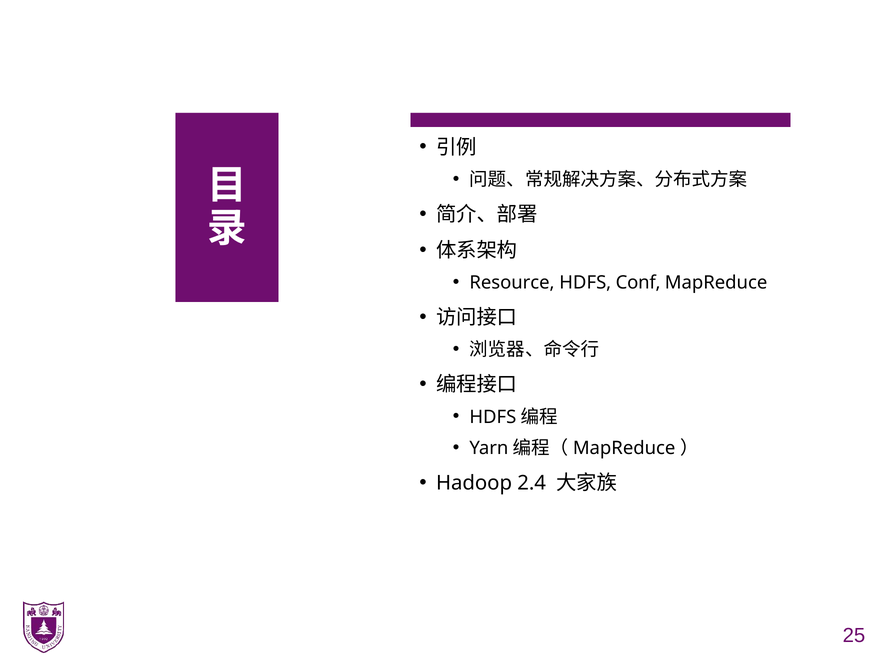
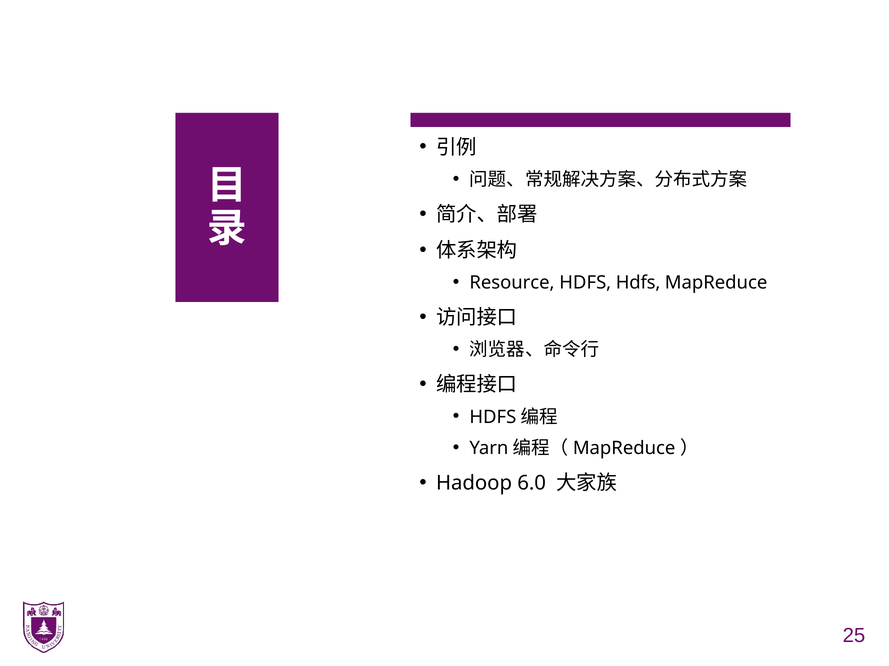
HDFS Conf: Conf -> Hdfs (638, 283)
2.4: 2.4 -> 6.0 (532, 484)
